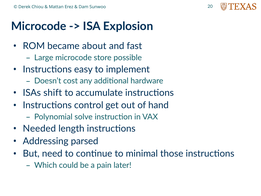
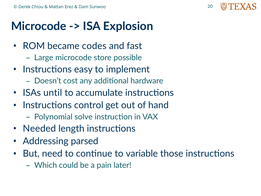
about: about -> codes (94, 46)
shift: shift -> until (53, 93)
minimal: minimal -> variable (142, 153)
